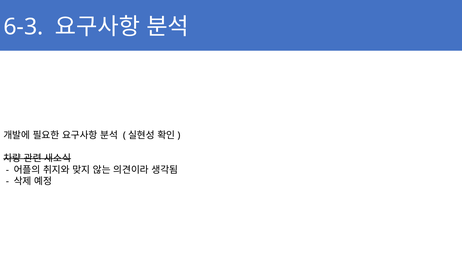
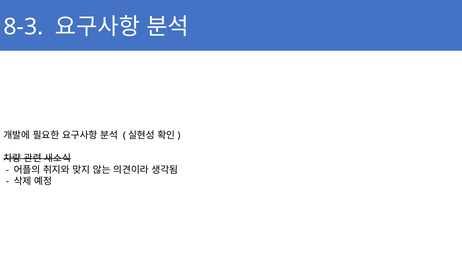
6-3: 6-3 -> 8-3 (23, 27)
